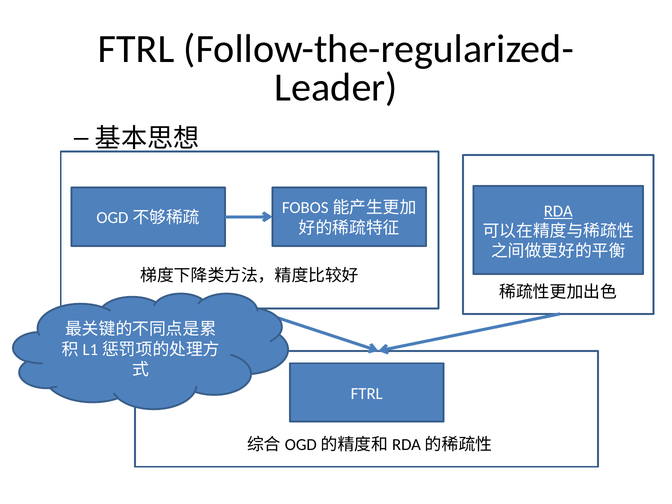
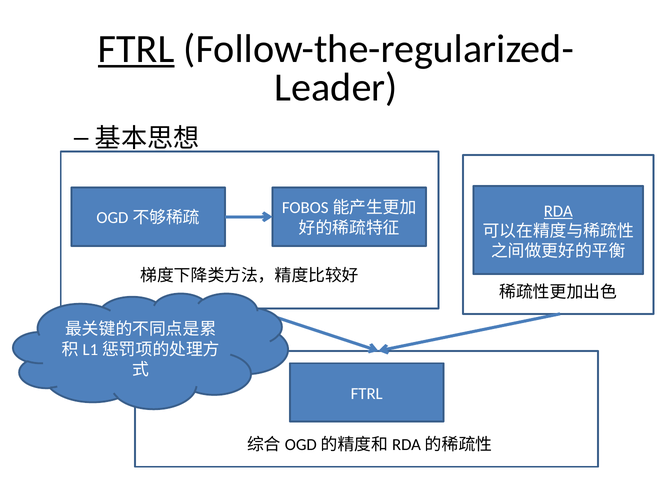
FTRL underline: none -> present (136, 49)
